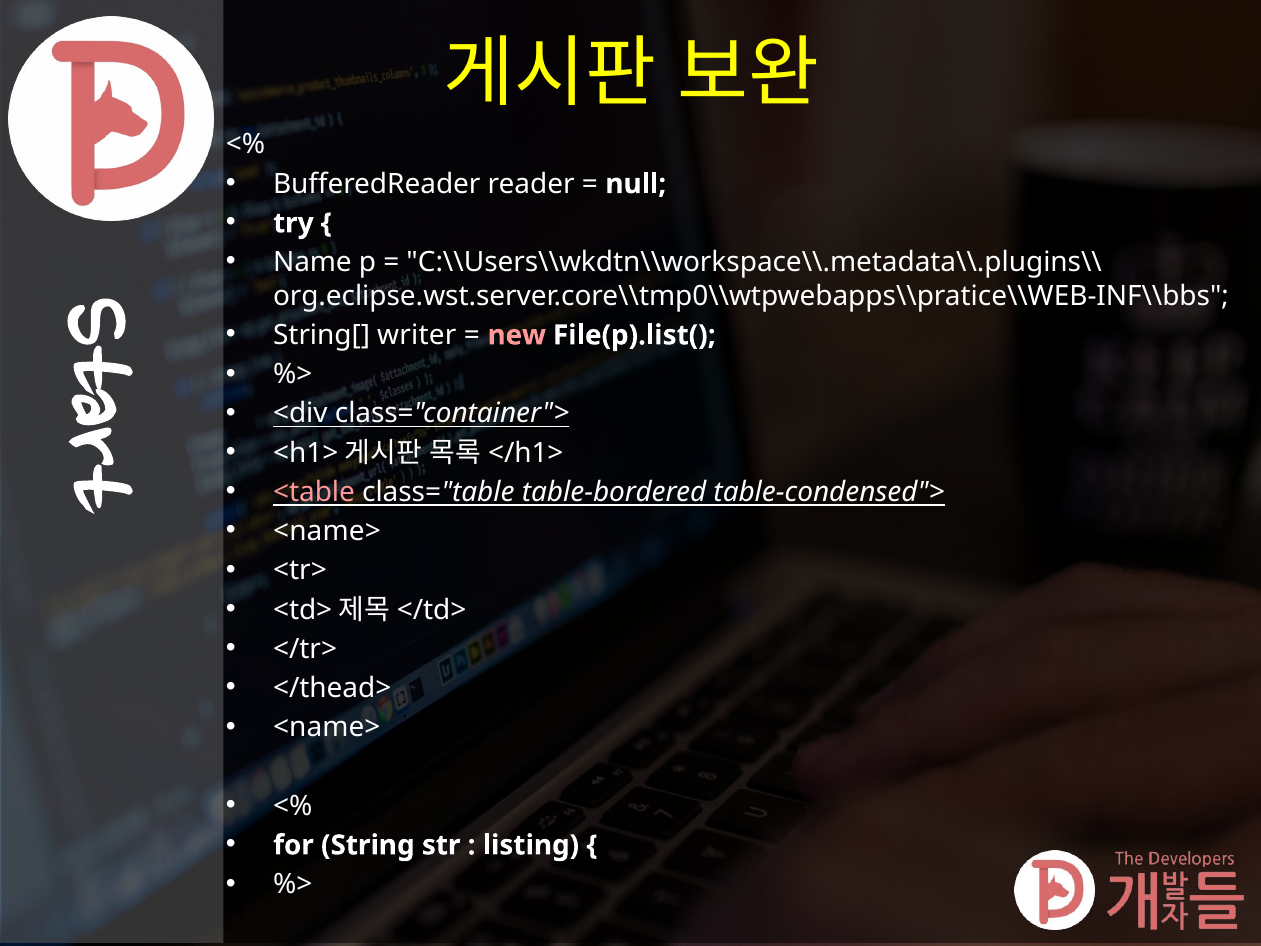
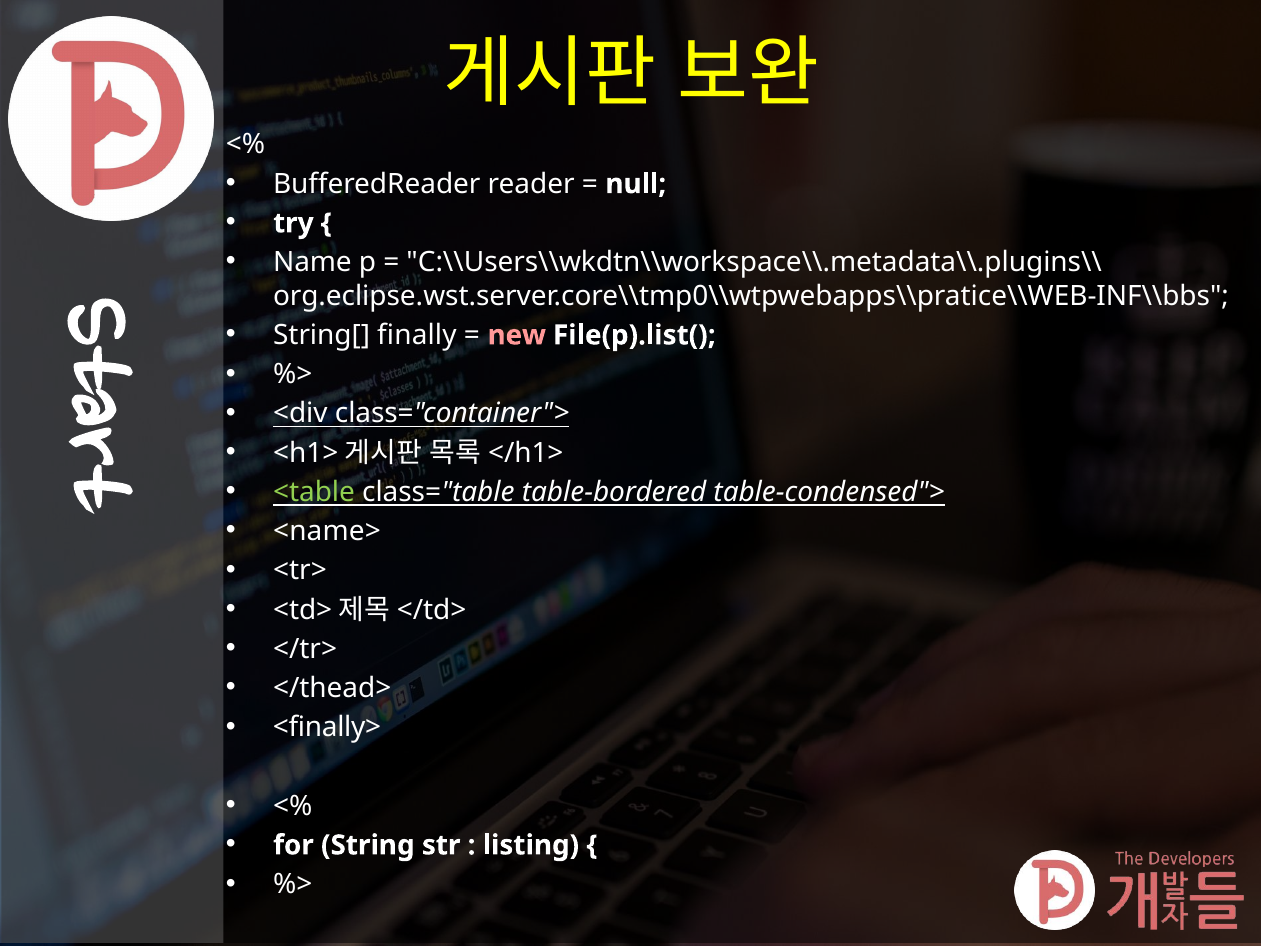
writer: writer -> finally (417, 335)
<table colour: pink -> light green (314, 492)
<name>: <name> -> <finally> (327, 727)
